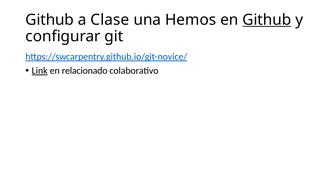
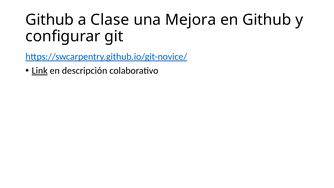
Hemos: Hemos -> Mejora (191, 20)
Github underline: present -> none (267, 20)
relacionado: relacionado -> descripción (85, 71)
